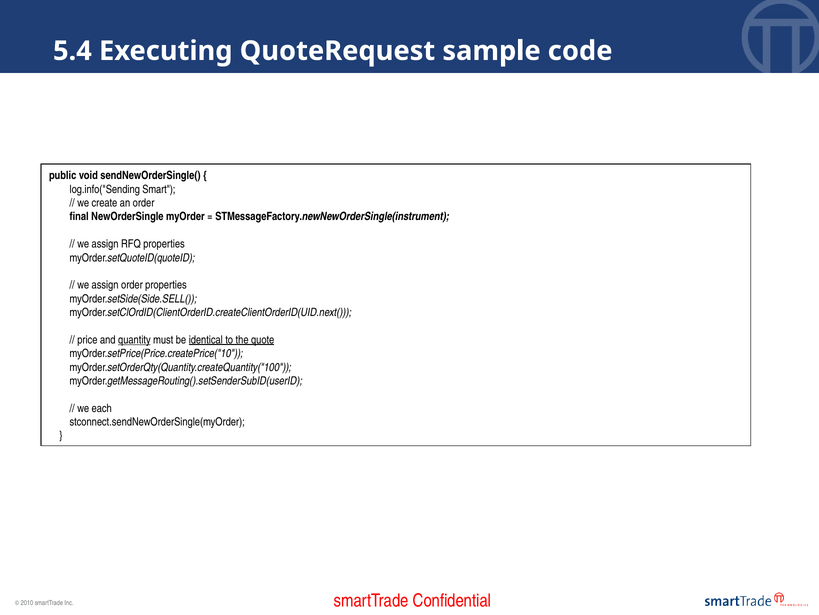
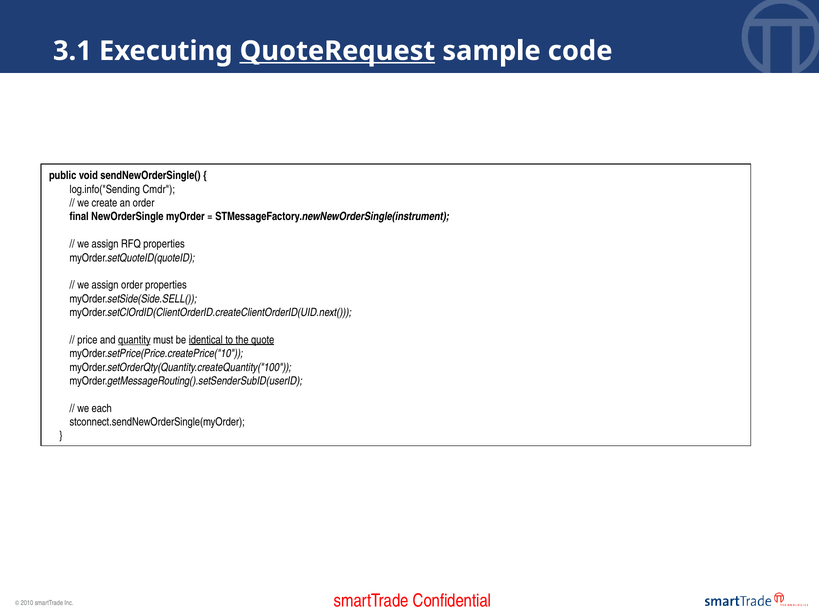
5.4: 5.4 -> 3.1 (72, 51)
QuoteRequest underline: none -> present (337, 51)
Smart: Smart -> Cmdr (159, 189)
